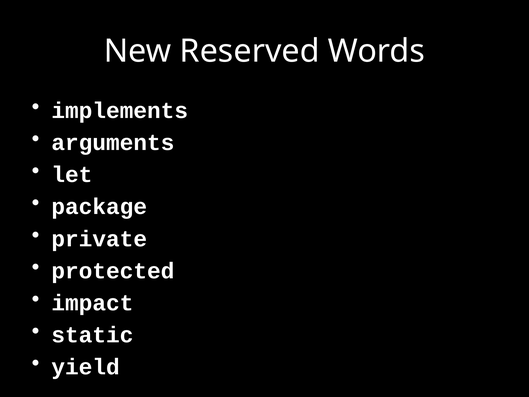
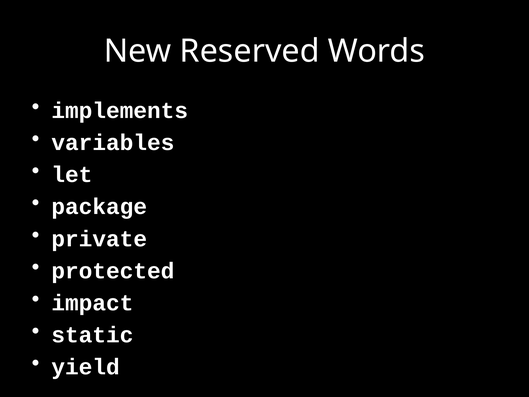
arguments: arguments -> variables (113, 143)
